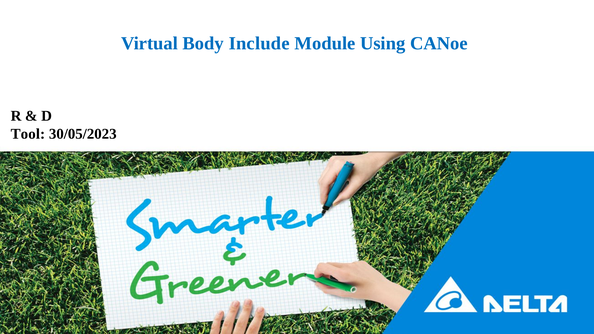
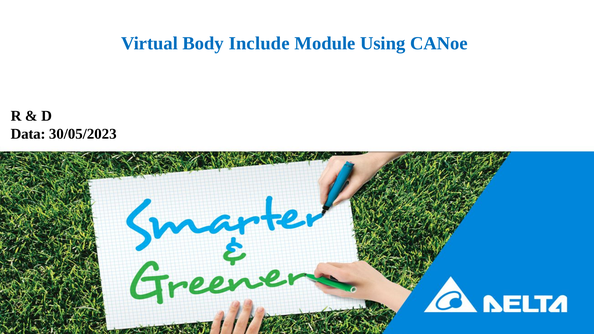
Tool: Tool -> Data (28, 134)
